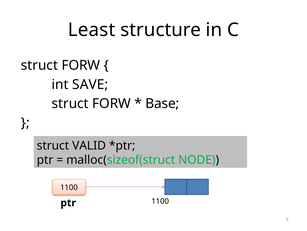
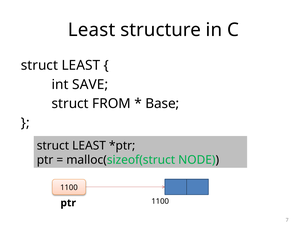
FORW: FORW -> LEAST (81, 65)
FORW: FORW -> FROM (112, 103)
VALID: VALID -> LEAST (89, 145)
